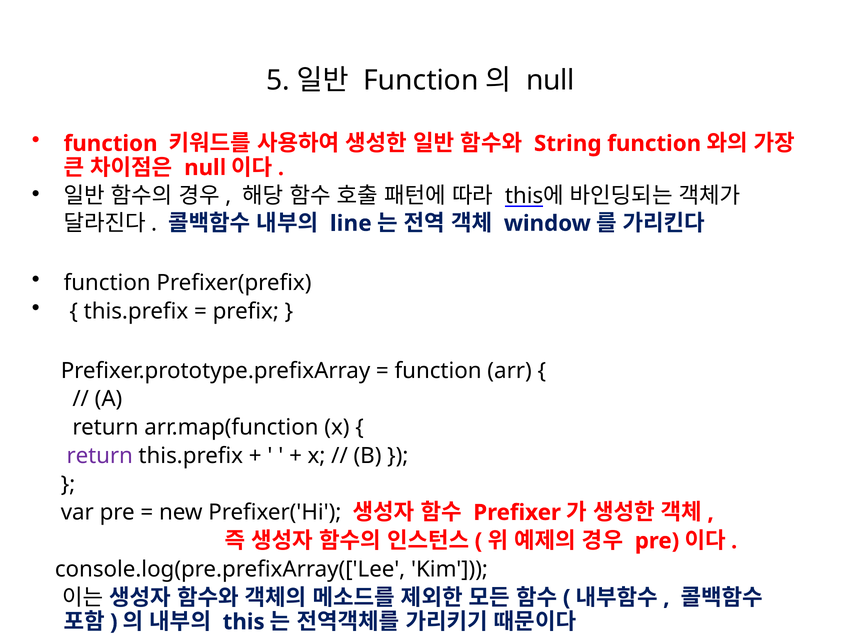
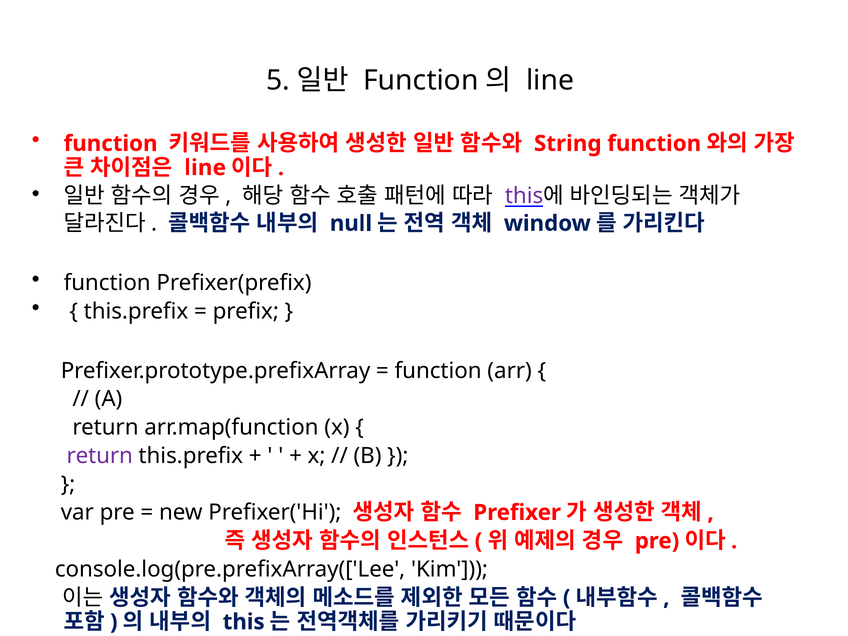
null: null -> line (550, 80)
null: null -> line (205, 168)
this colour: black -> purple (524, 196)
line: line -> null (351, 223)
